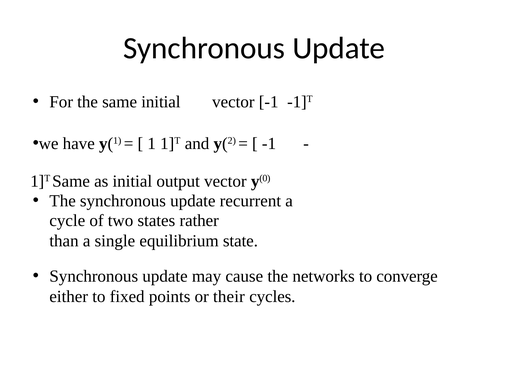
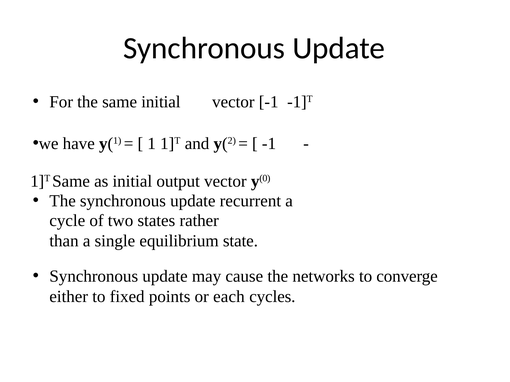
their: their -> each (229, 297)
